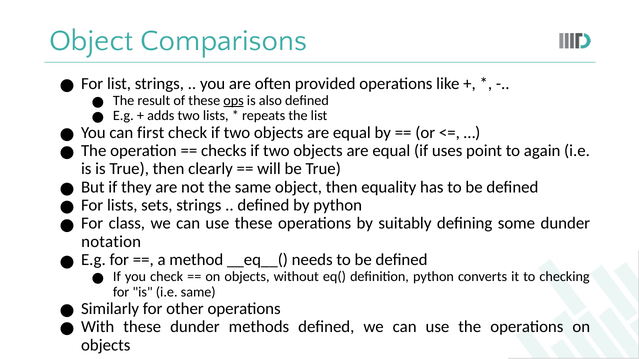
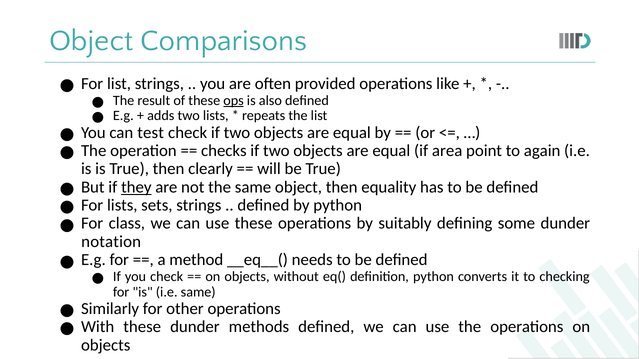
first: first -> test (151, 133)
uses: uses -> area (447, 151)
they underline: none -> present (136, 187)
